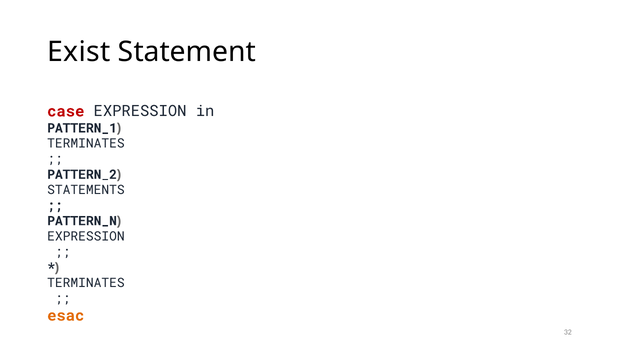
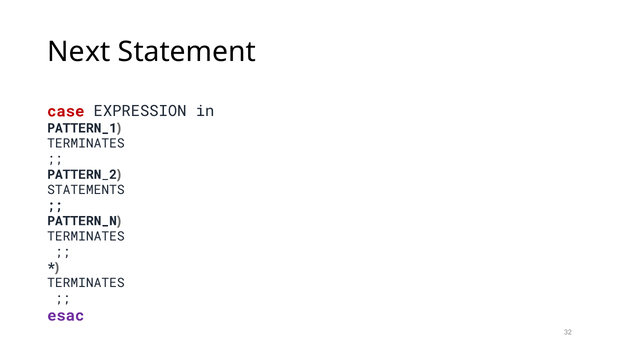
Exist: Exist -> Next (79, 52)
EXPRESSION: EXPRESSION -> TERMINATES (86, 237)
esac colour: orange -> purple (66, 316)
